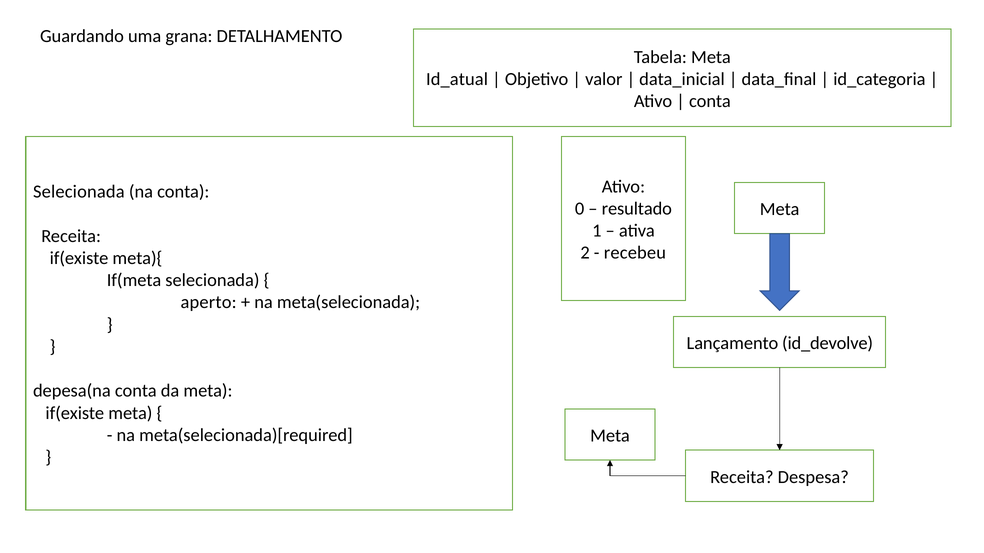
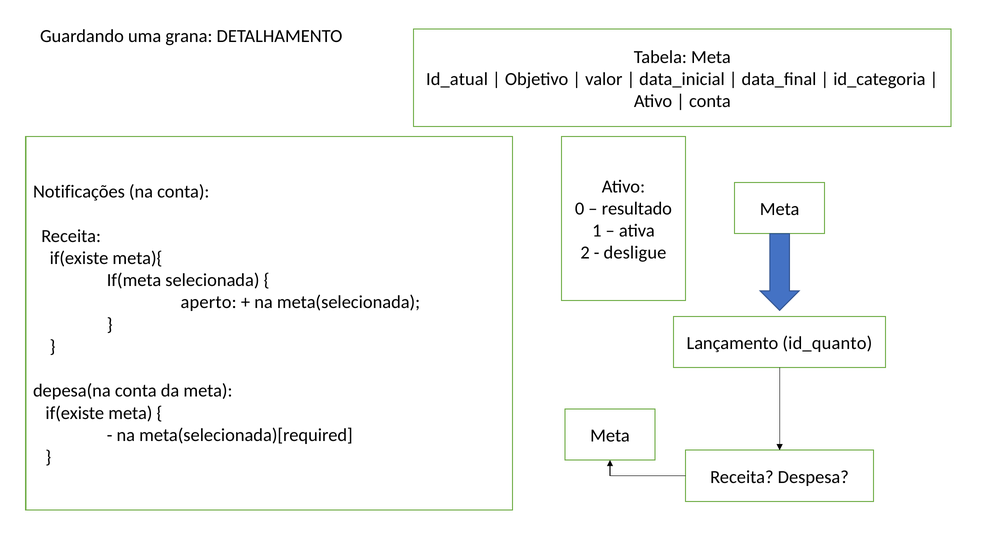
Selecionada: Selecionada -> Notificações (79, 192)
recebeu: recebeu -> desligue (635, 253)
id_devolve: id_devolve -> id_quanto (827, 344)
